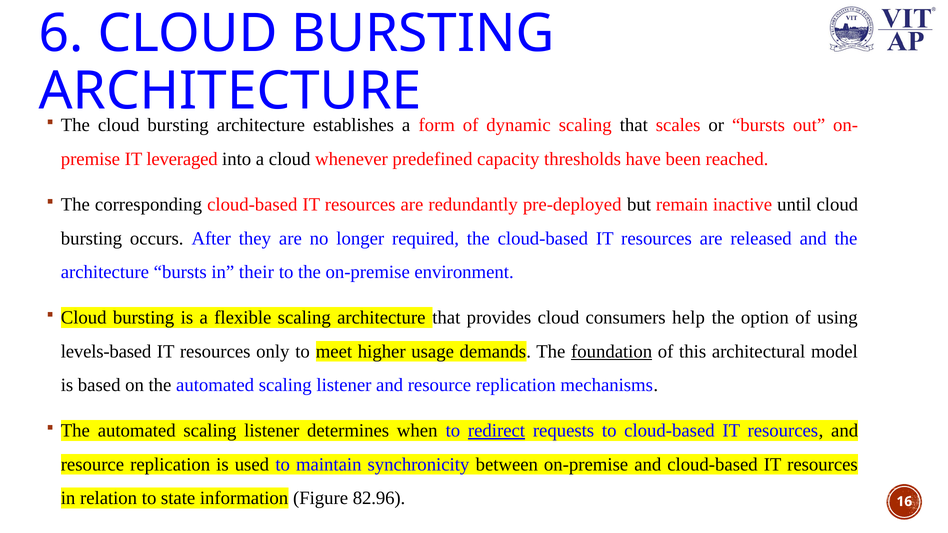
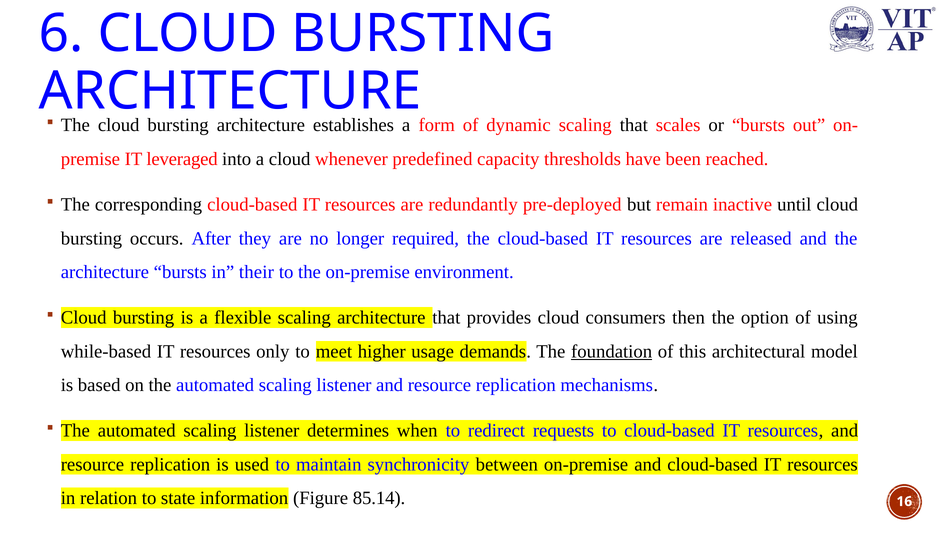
help: help -> then (689, 318)
levels-based: levels-based -> while-based (106, 352)
redirect underline: present -> none (497, 431)
82.96: 82.96 -> 85.14 (379, 498)
